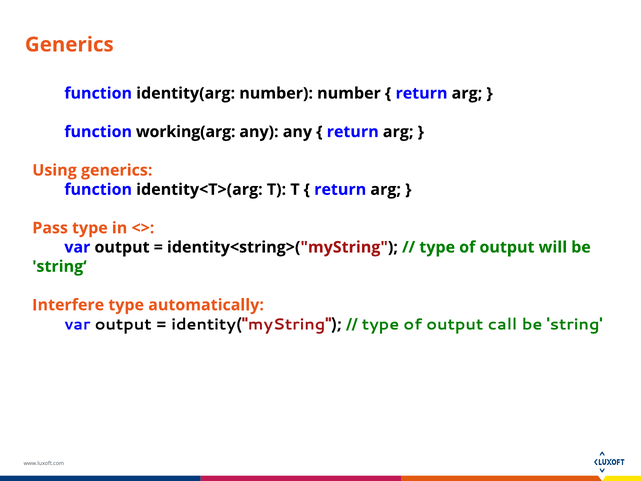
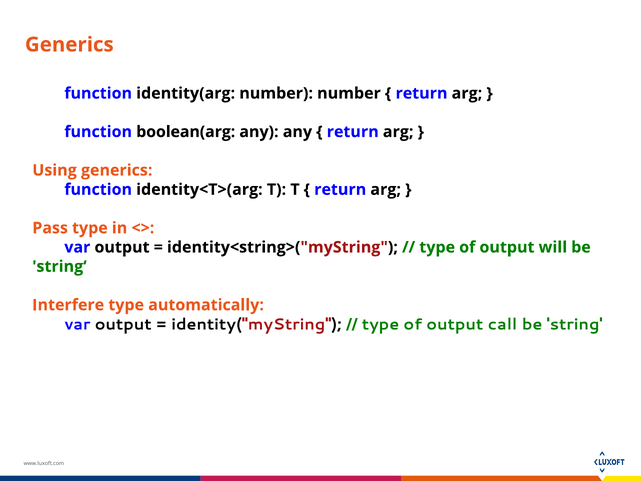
working(arg: working(arg -> boolean(arg (186, 132)
